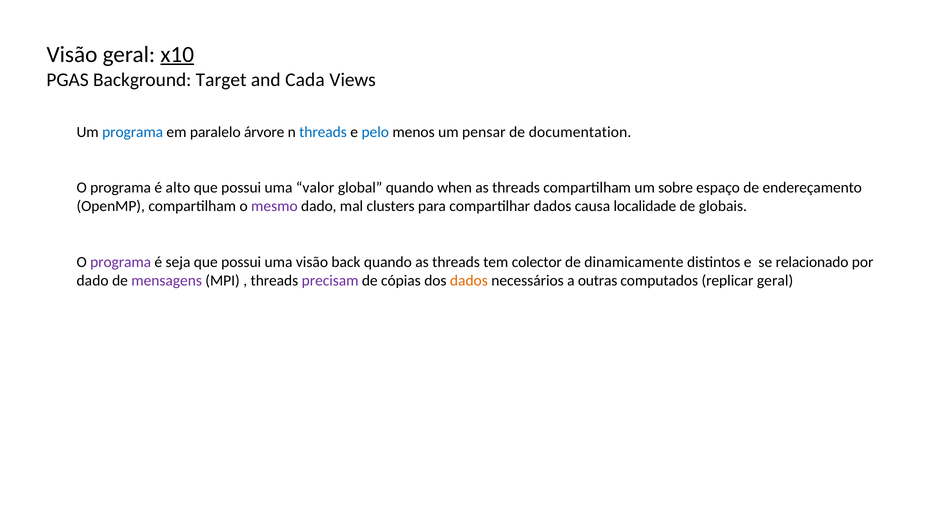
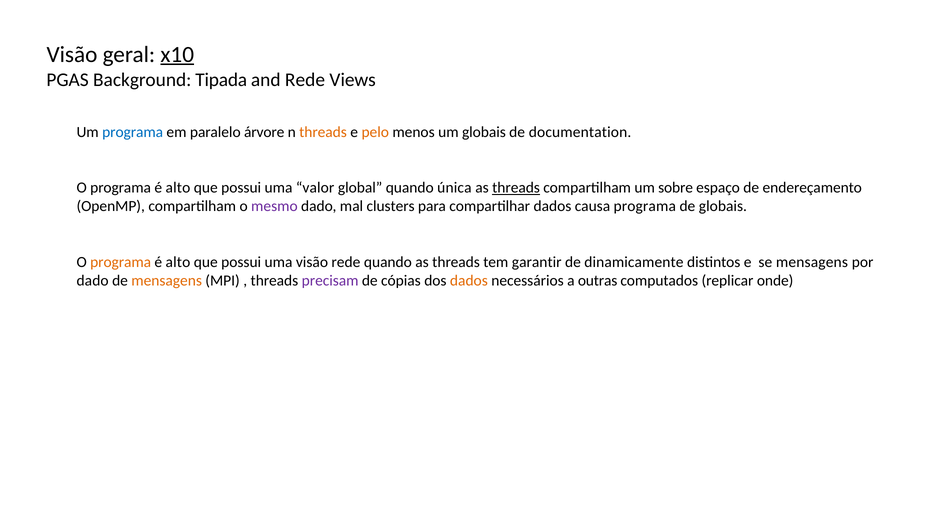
Target: Target -> Tipada (221, 80)
and Cada: Cada -> Rede (305, 80)
threads colour: blue -> orange (323, 132)
pelo colour: blue -> orange (375, 132)
um pensar: pensar -> globais (484, 132)
when: when -> única (454, 188)
threads underline: none -> present (516, 188)
causa localidade: localidade -> programa (645, 207)
programa colour: purple -> orange (121, 262)
seja: seja -> alto (178, 262)
visão back: back -> rede (346, 262)
colector: colector -> garantir (537, 262)
se relacionado: relacionado -> mensagens (812, 262)
mensagens colour: purple -> orange (167, 281)
replicar geral: geral -> onde (775, 281)
